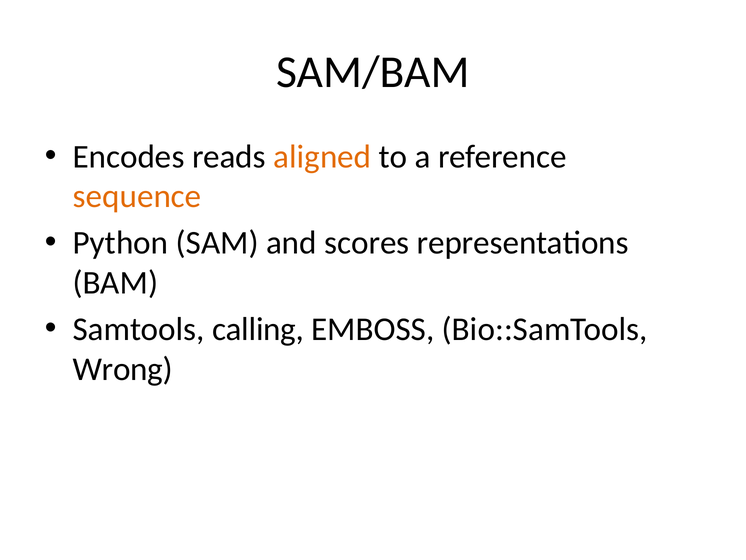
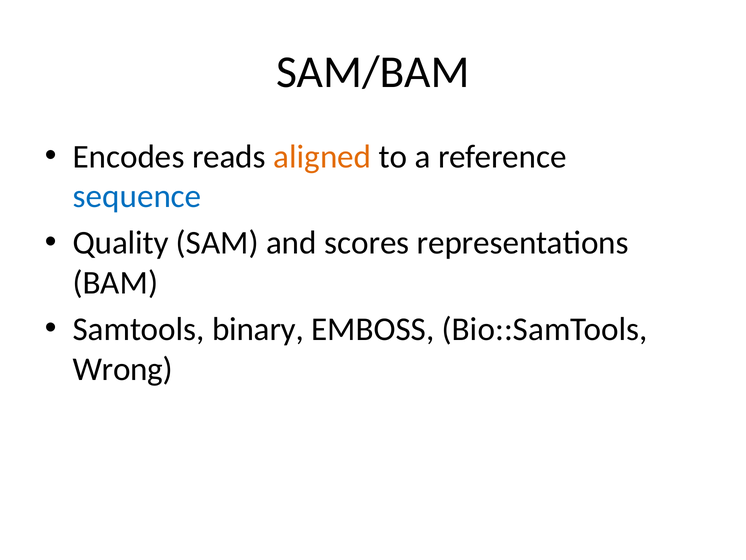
sequence colour: orange -> blue (137, 196)
Python: Python -> Quality (121, 243)
calling: calling -> binary (258, 329)
